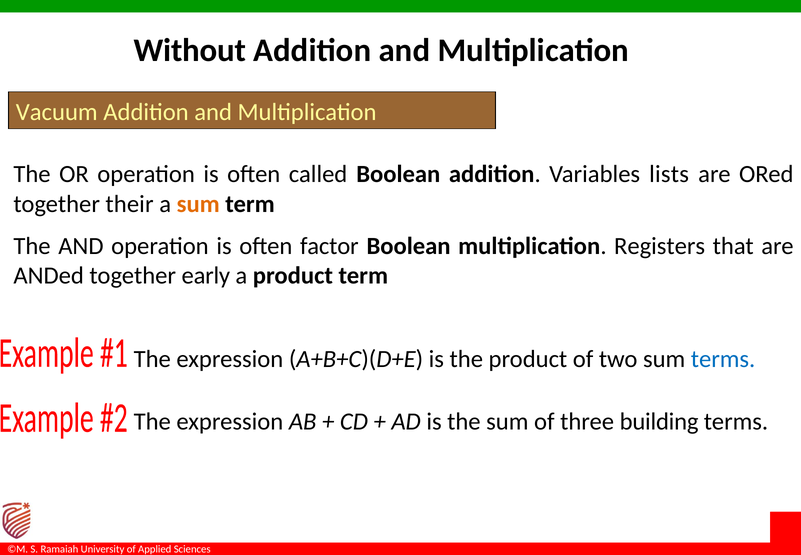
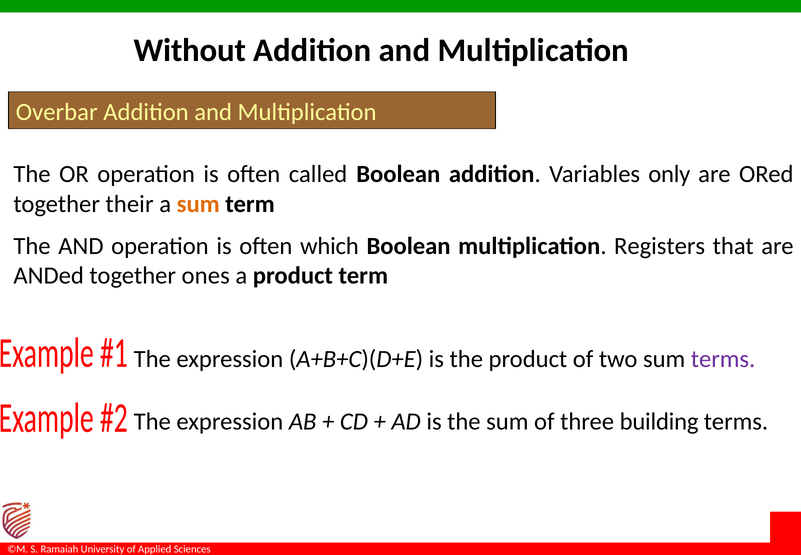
Vacuum: Vacuum -> Overbar (57, 112)
lists: lists -> only (669, 174)
factor: factor -> which (329, 246)
early: early -> ones (206, 275)
terms colour: blue -> purple (723, 359)
